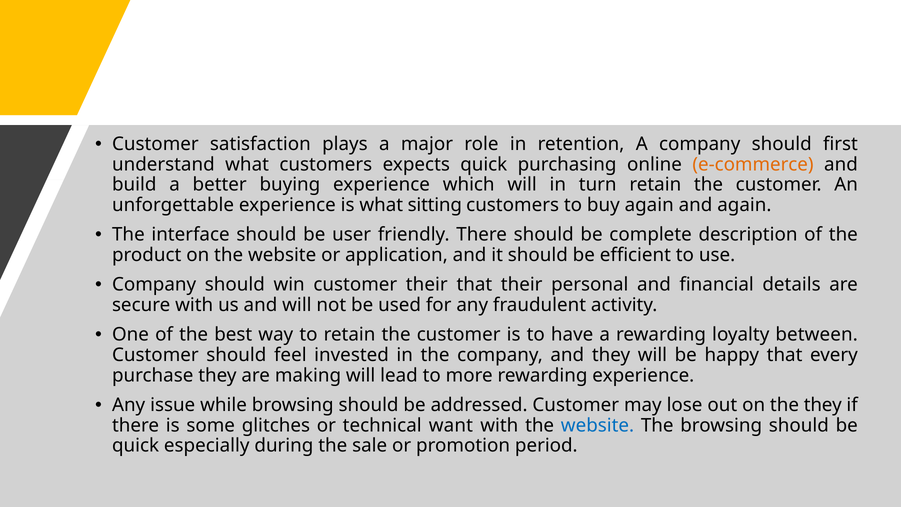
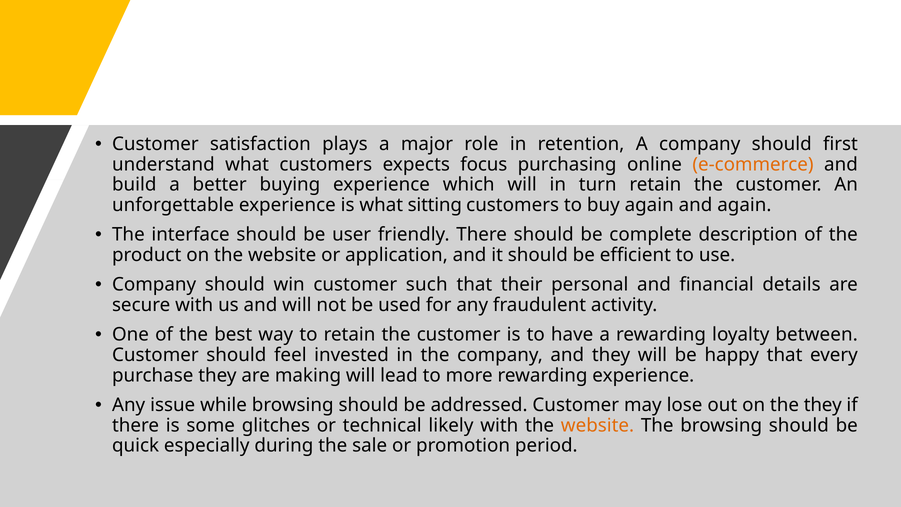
expects quick: quick -> focus (484, 164)
customer their: their -> such (427, 285)
want: want -> likely (451, 425)
website colour: blue -> orange (598, 425)
